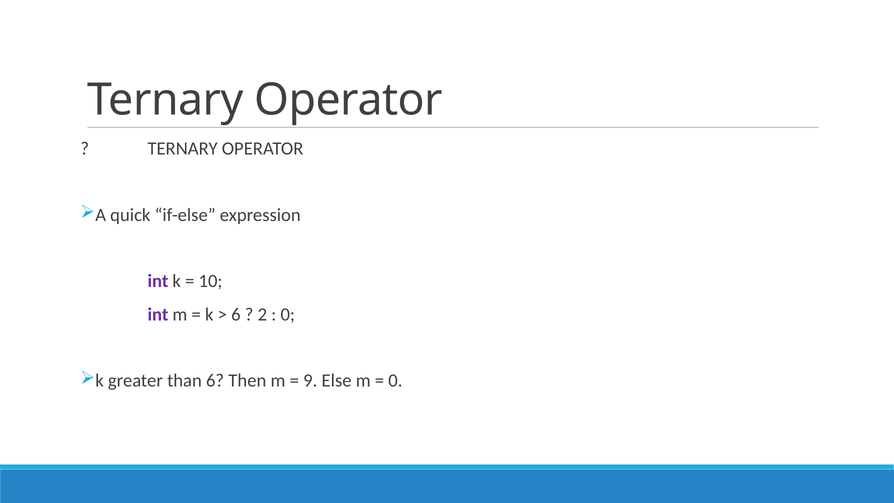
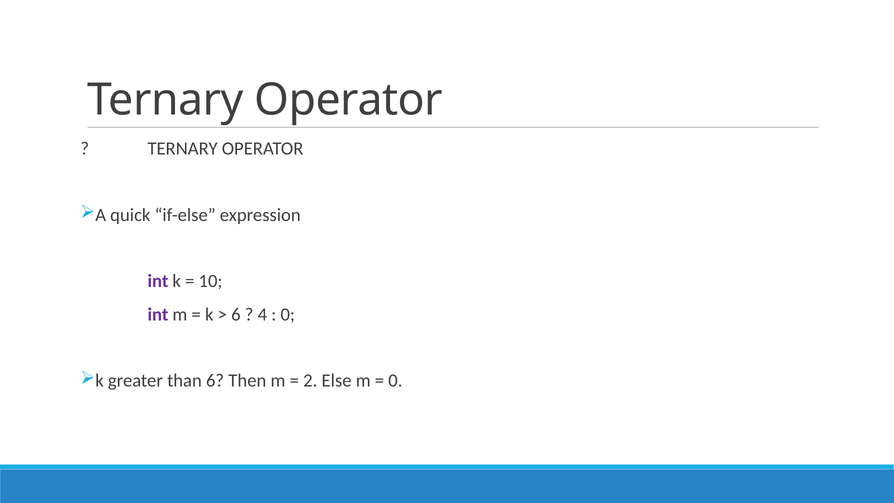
2: 2 -> 4 (262, 314)
9: 9 -> 2 (310, 381)
